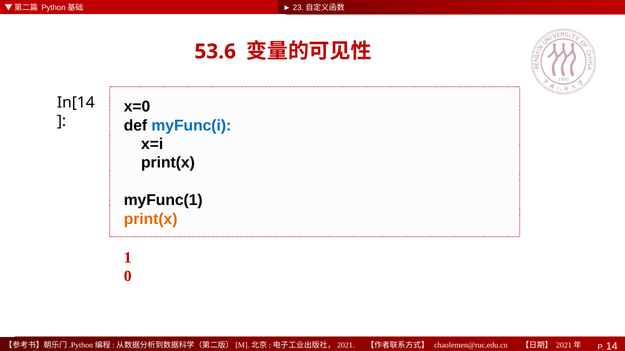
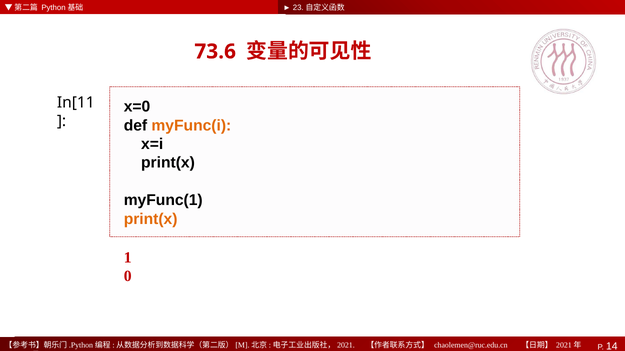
53.6: 53.6 -> 73.6 (215, 52)
In[14: In[14 -> In[11 (76, 103)
myFunc(i colour: blue -> orange (191, 126)
